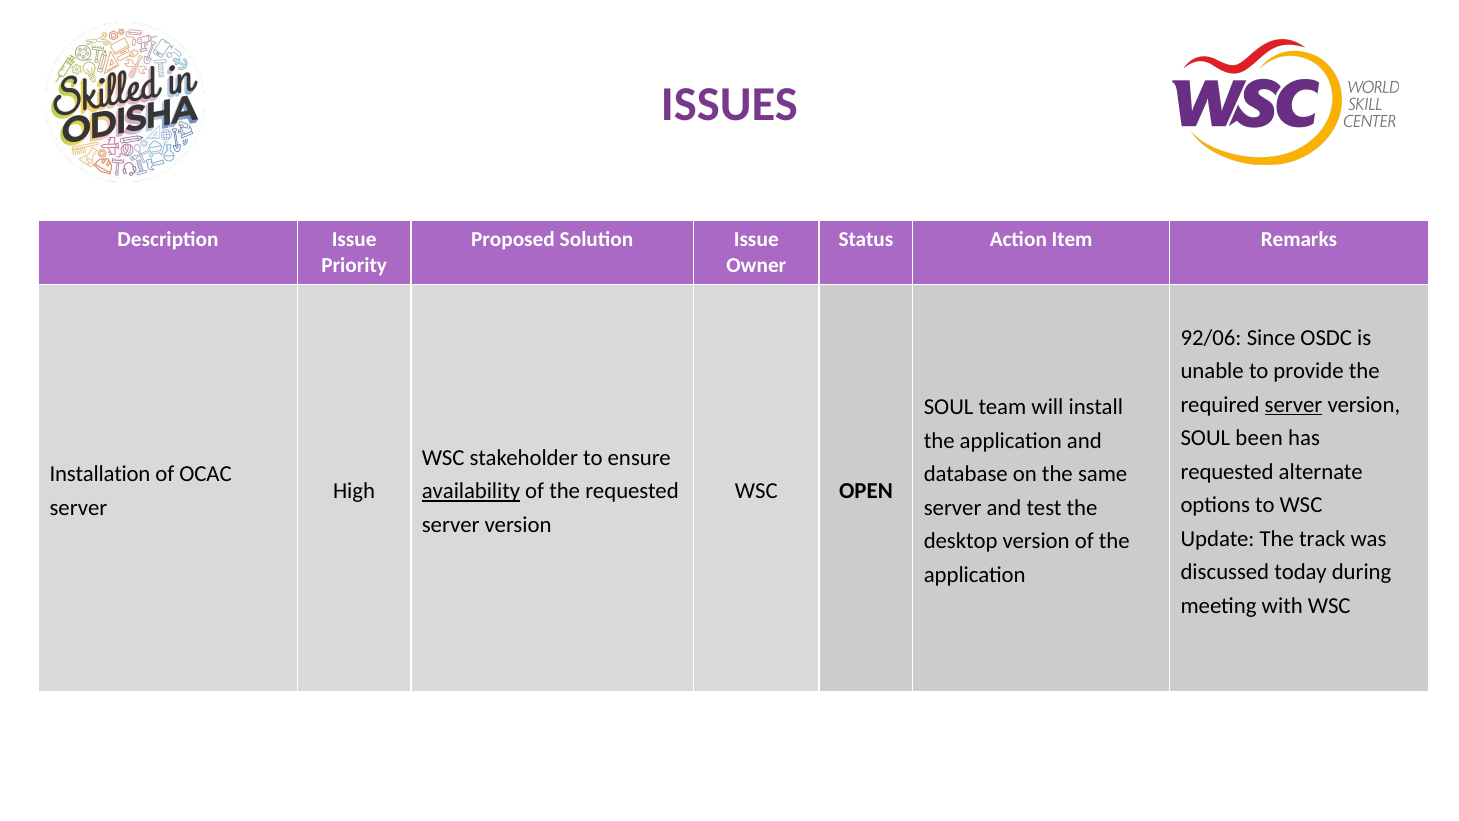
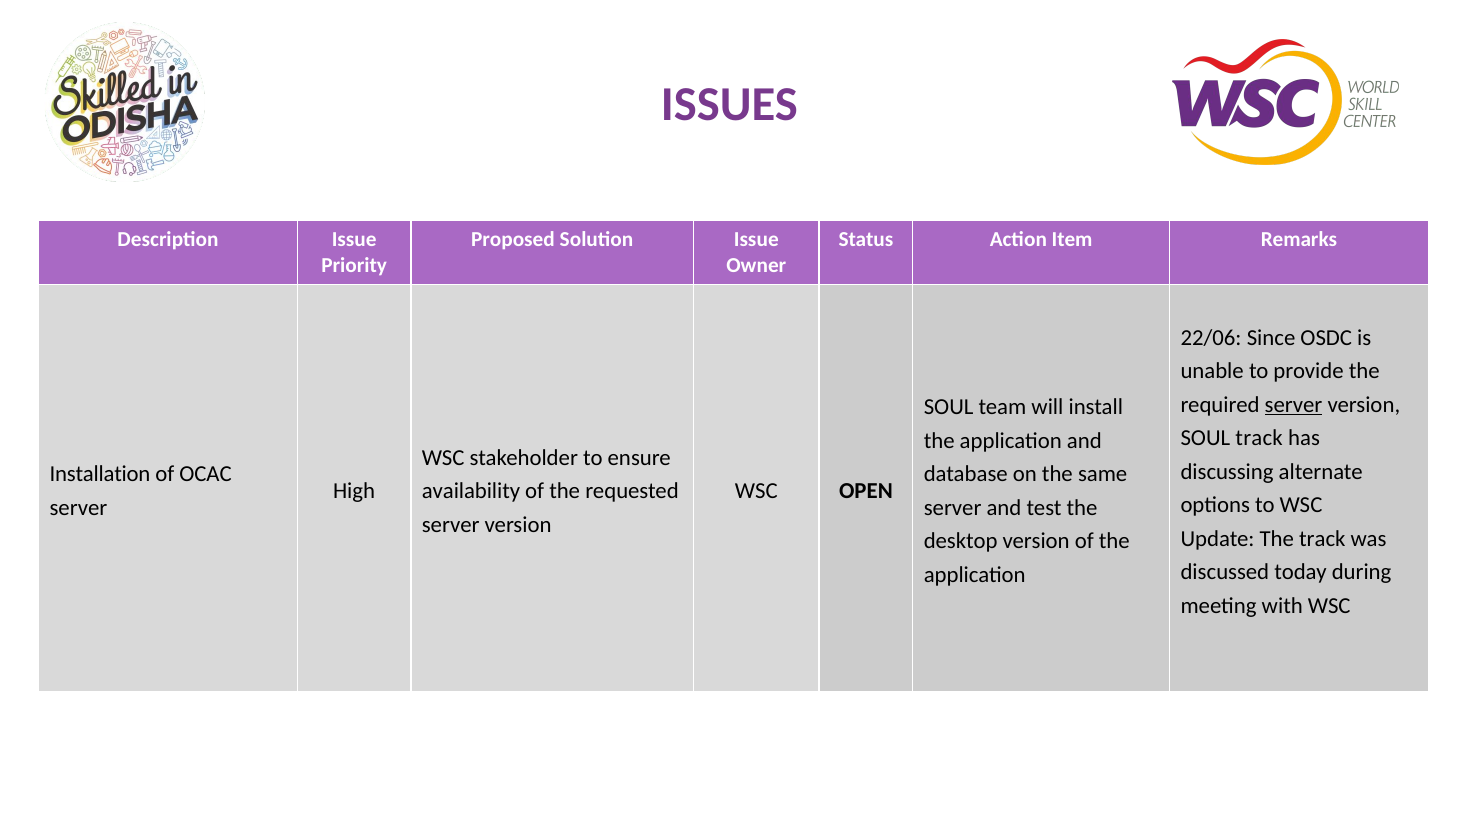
92/06: 92/06 -> 22/06 (1211, 338)
SOUL been: been -> track (1259, 438)
requested: requested -> discussing (1227, 471)
availability underline: present -> none (471, 491)
